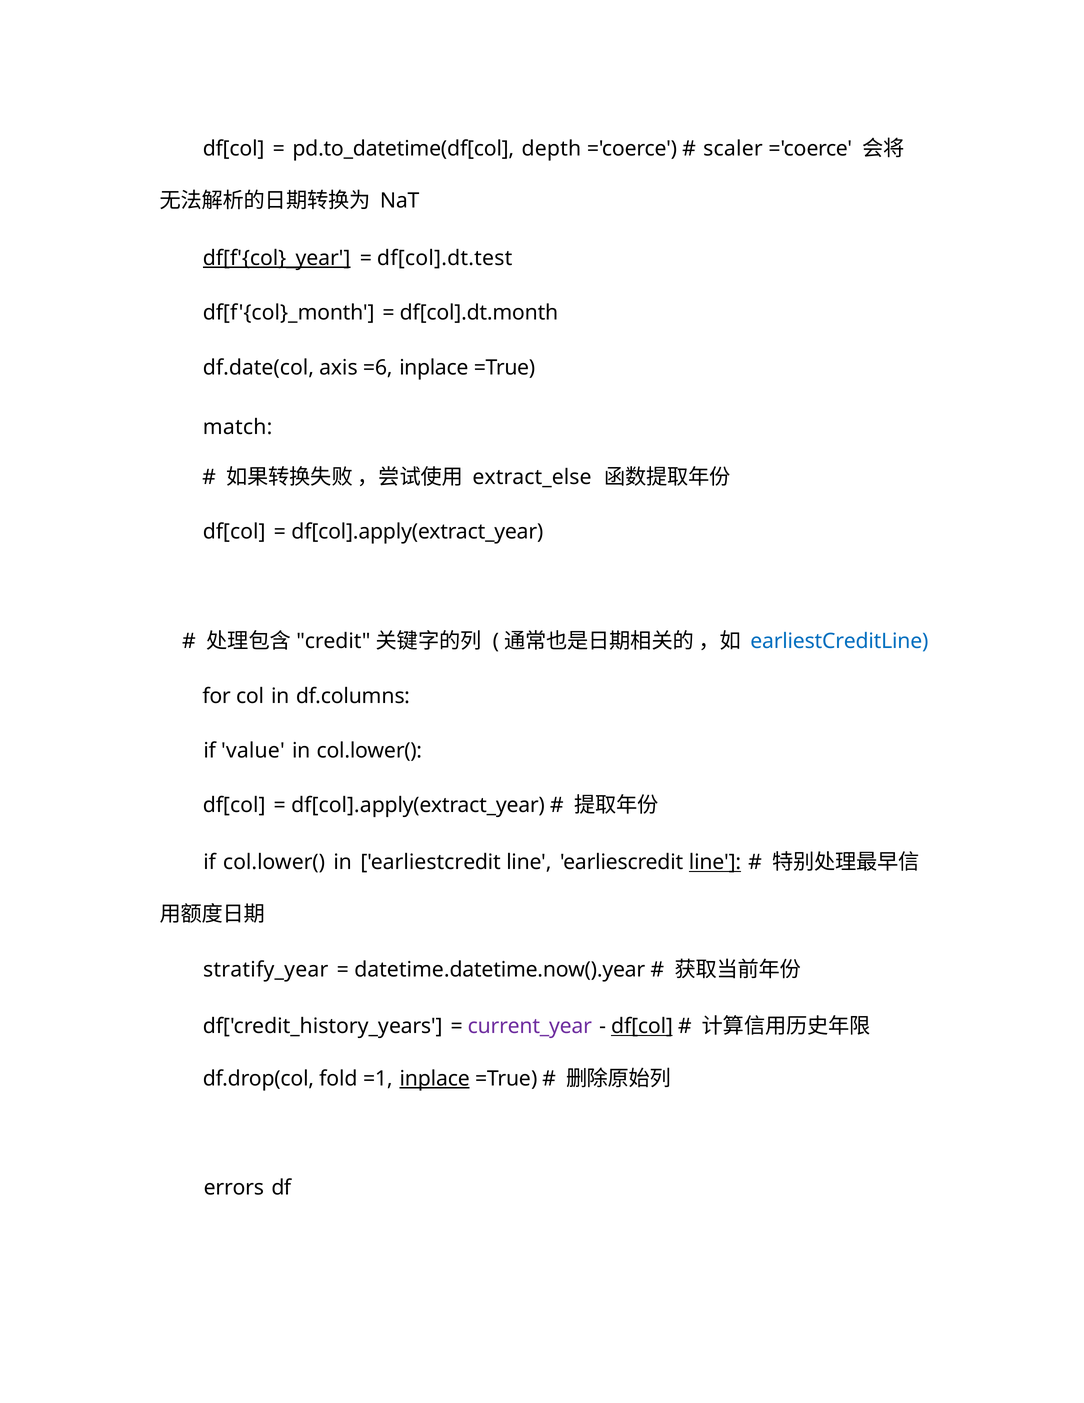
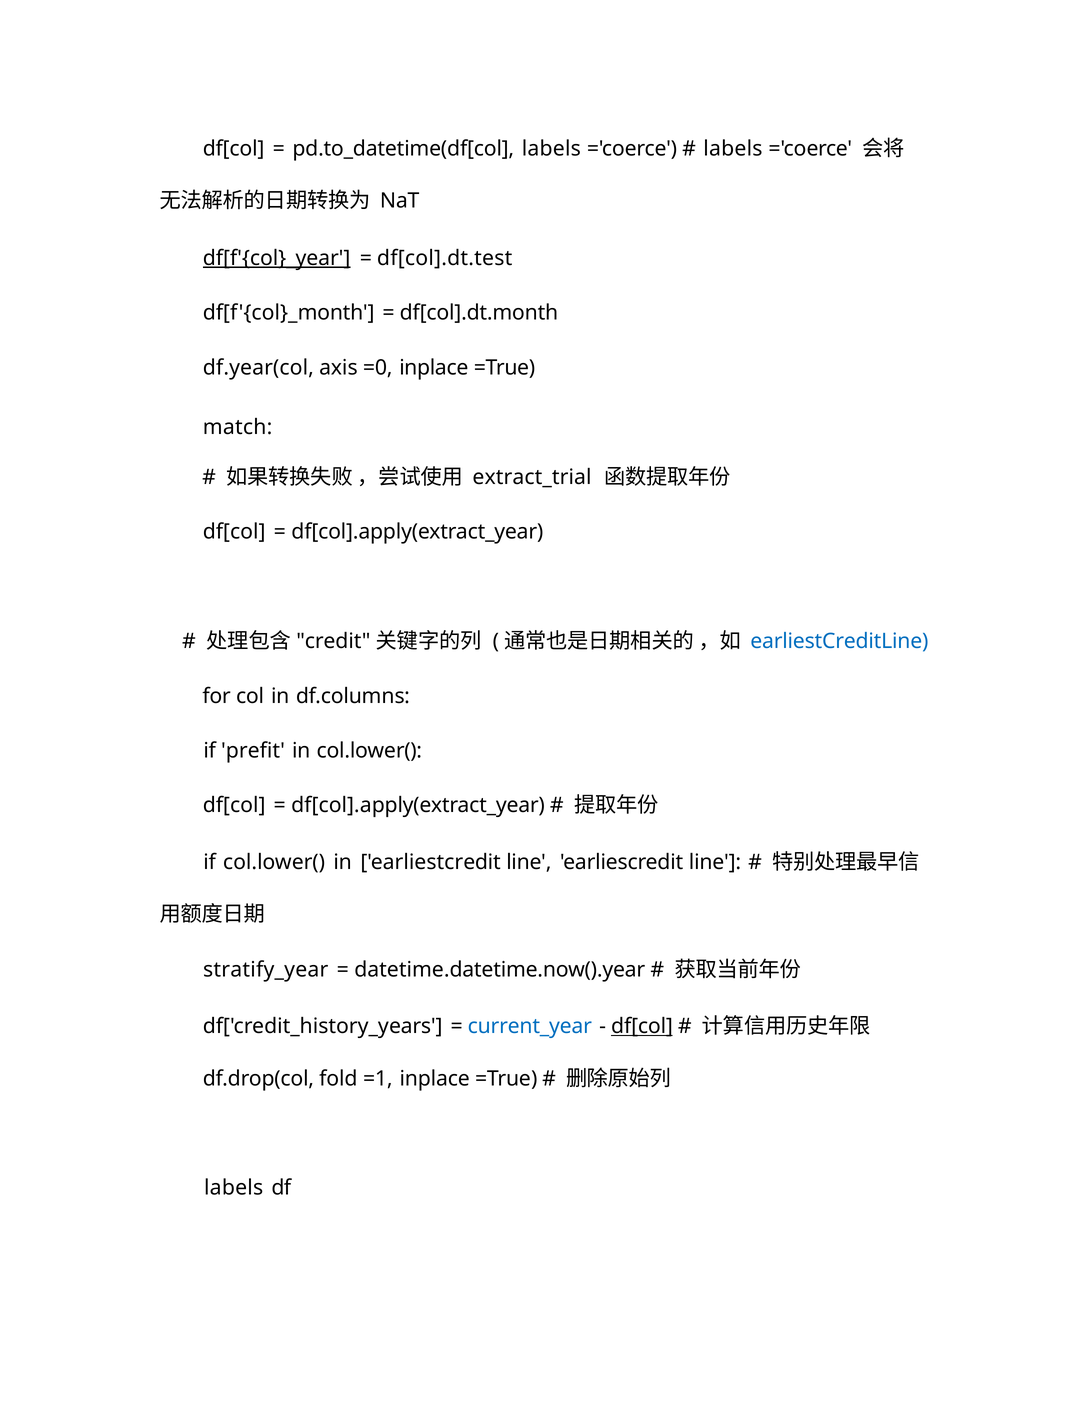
pd.to_datetime(df[col depth: depth -> labels (551, 149)
scaler: scaler -> labels (733, 149)
df.date(col: df.date(col -> df.year(col (258, 368)
=6: =6 -> =0 (378, 368)
extract_else: extract_else -> extract_trial (532, 477)
value: value -> prefit (253, 751)
line underline: present -> none (715, 862)
current_year colour: purple -> blue (530, 1026)
inplace underline: present -> none (435, 1079)
errors: errors -> labels (234, 1188)
